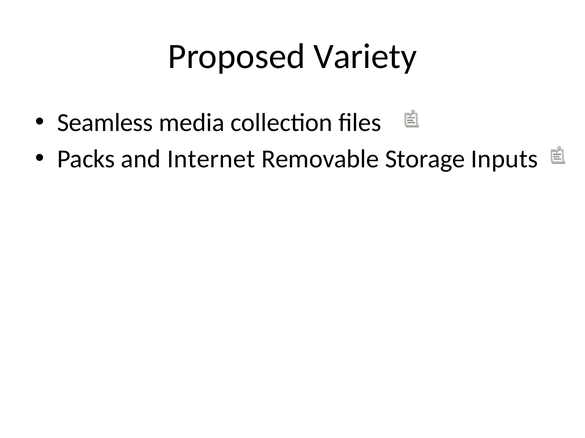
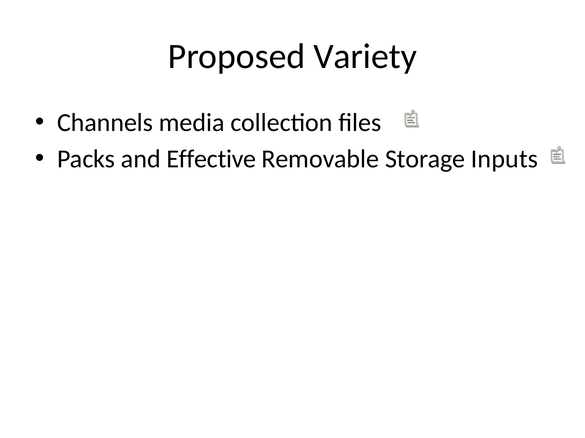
Seamless: Seamless -> Channels (105, 123)
Internet: Internet -> Effective (211, 159)
